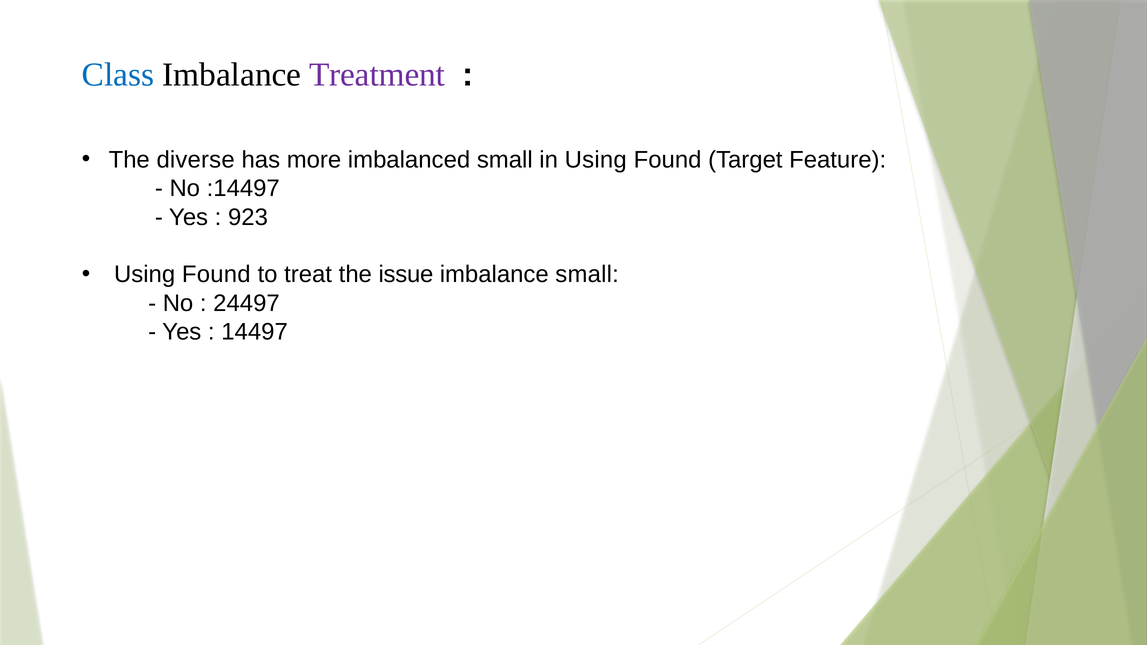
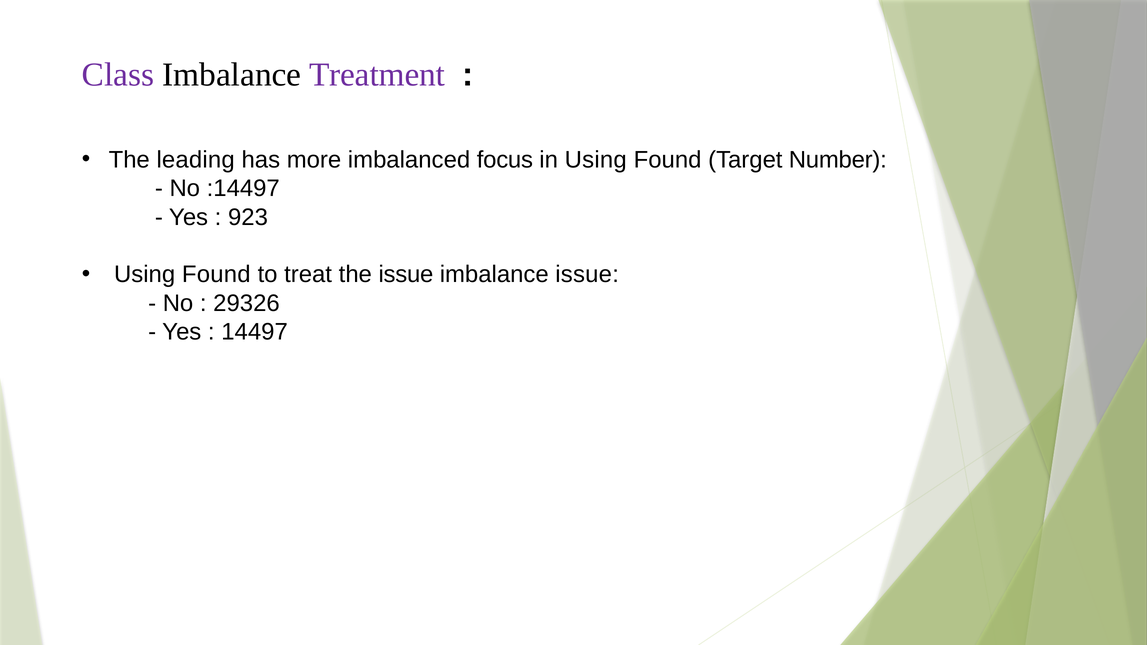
Class colour: blue -> purple (118, 75)
diverse: diverse -> leading (196, 160)
imbalanced small: small -> focus (505, 160)
Feature: Feature -> Number (838, 160)
imbalance small: small -> issue (587, 275)
24497: 24497 -> 29326 (246, 303)
